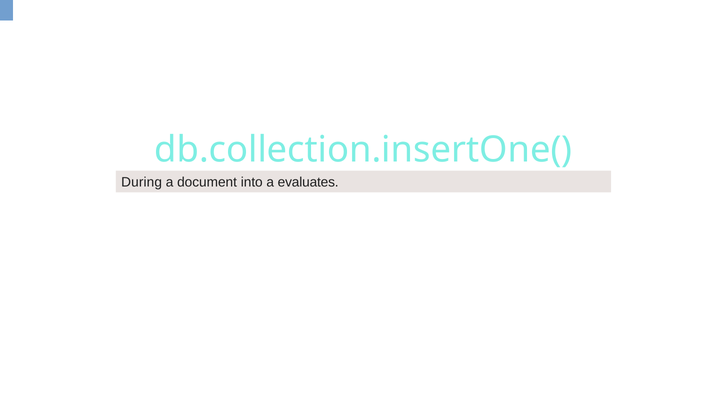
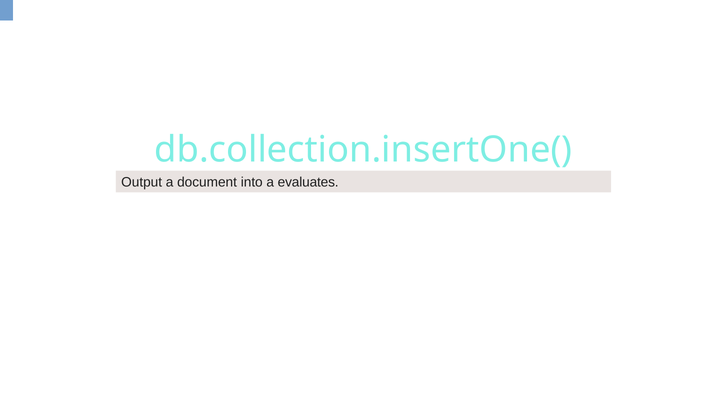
During: During -> Output (142, 182)
